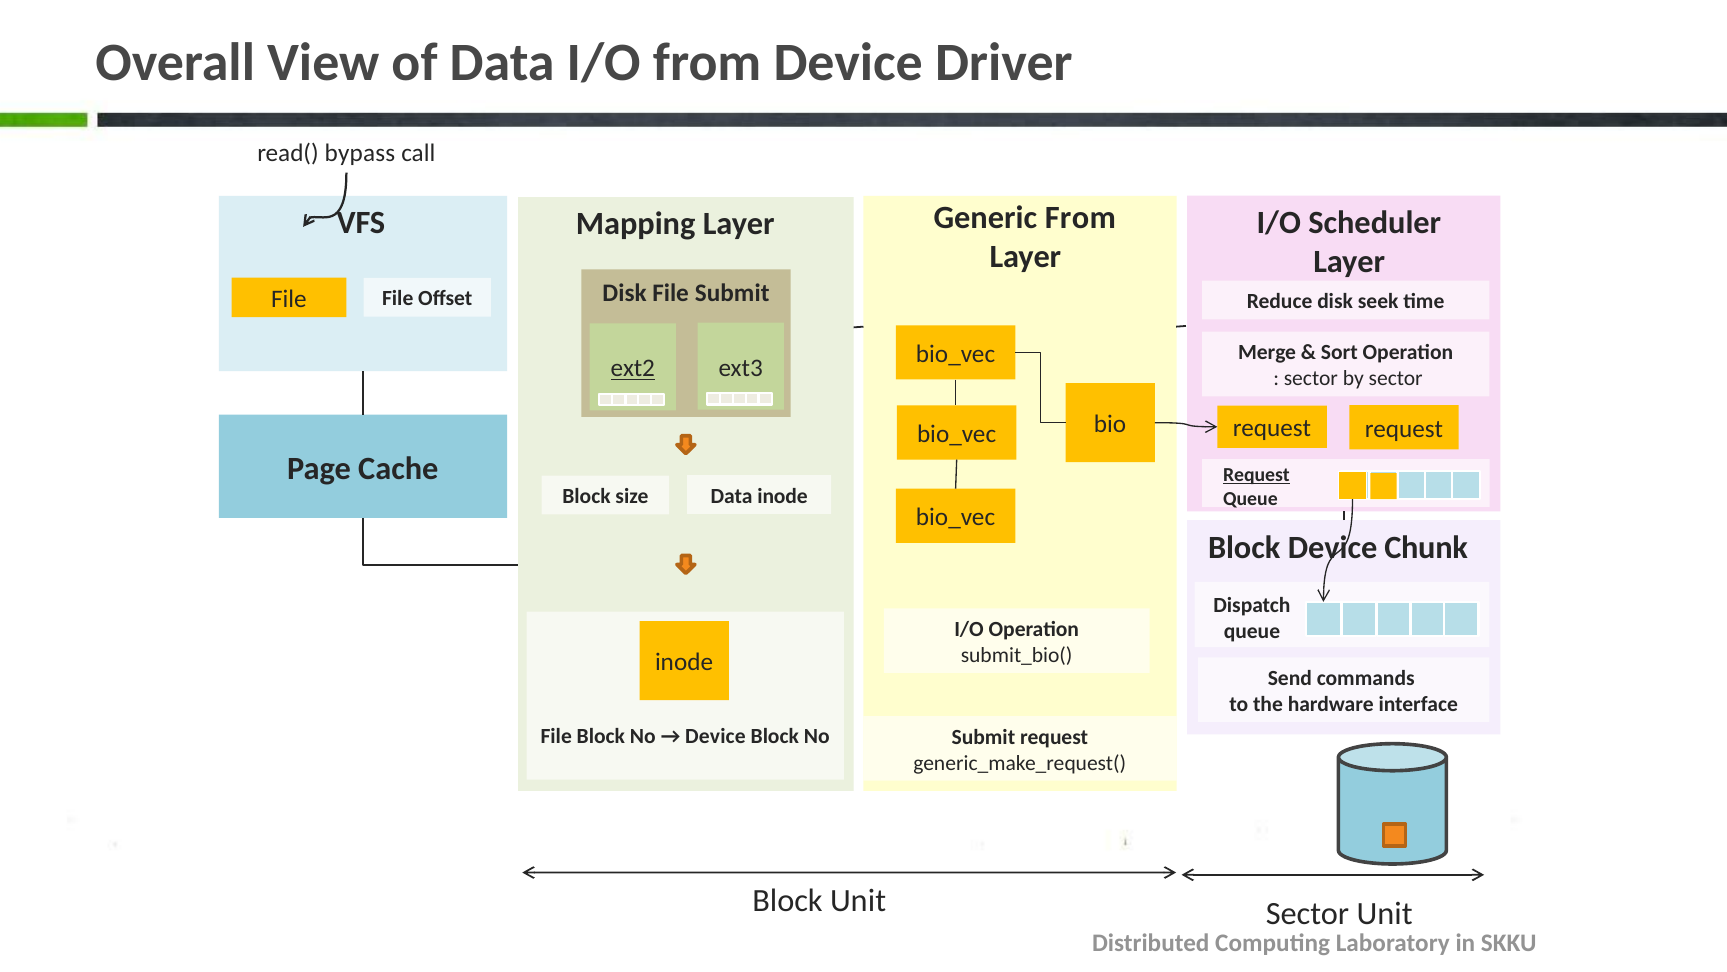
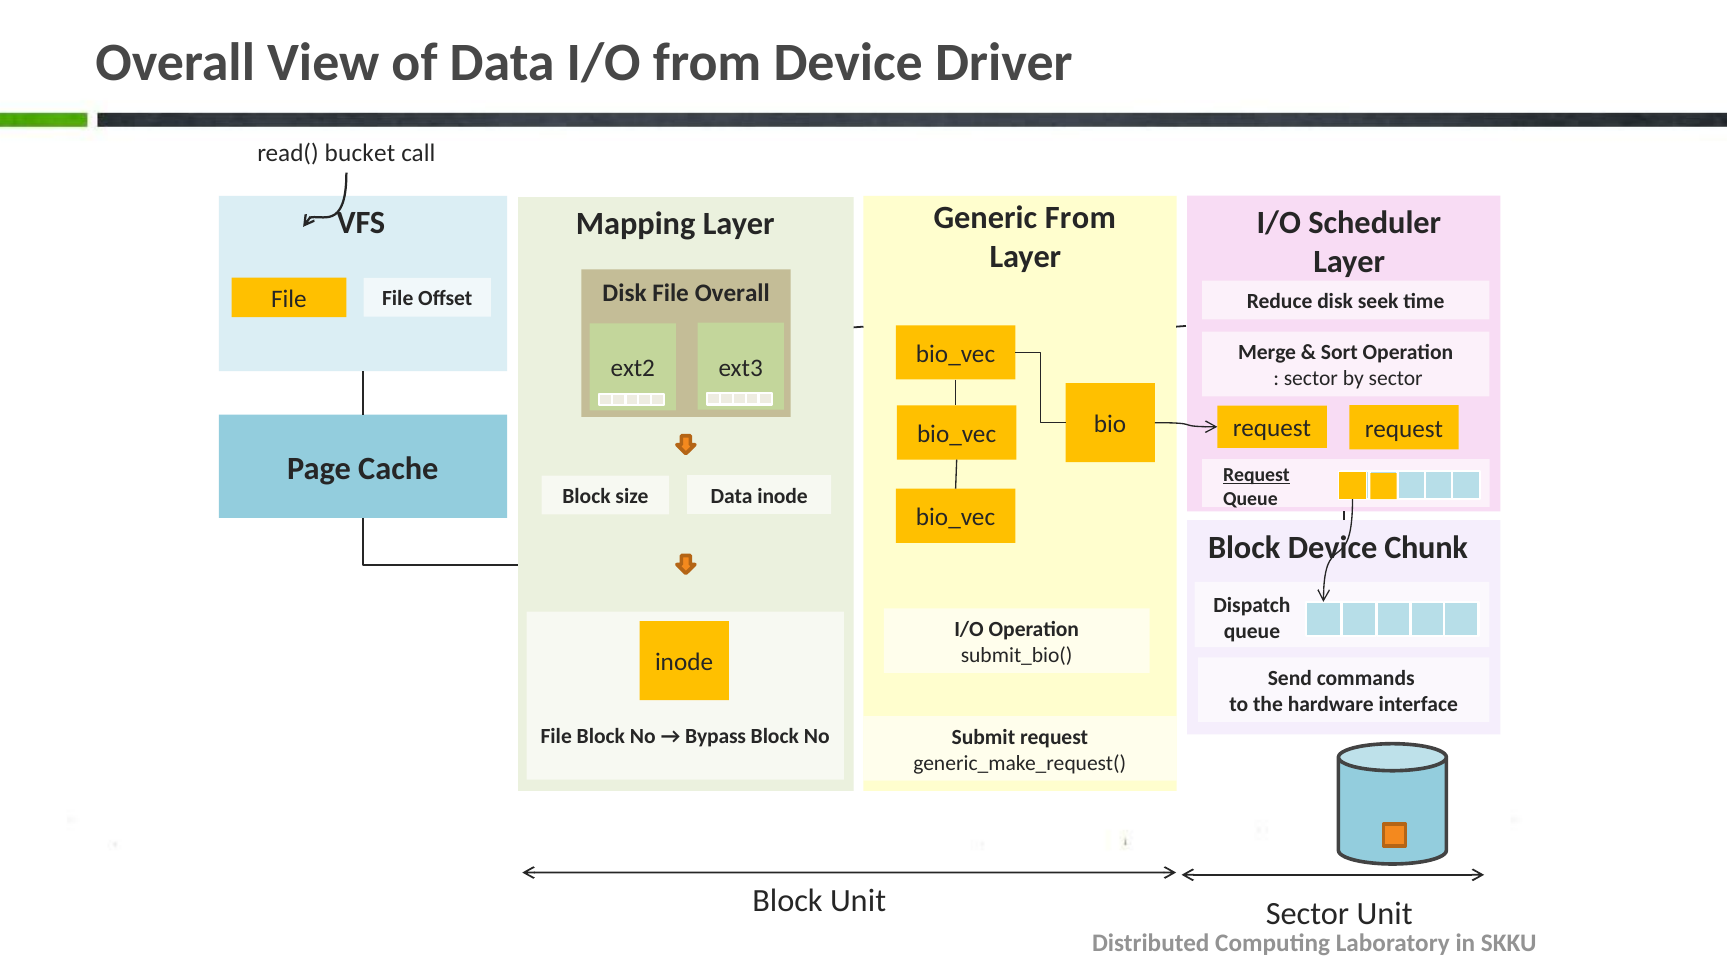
bypass: bypass -> bucket (360, 153)
File Submit: Submit -> Overall (732, 293)
ext2 underline: present -> none (633, 368)
Device: Device -> Bypass (716, 736)
